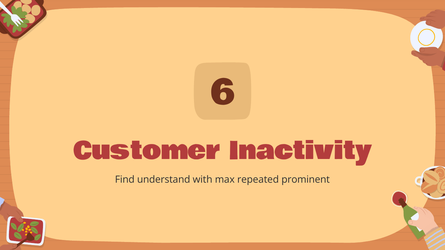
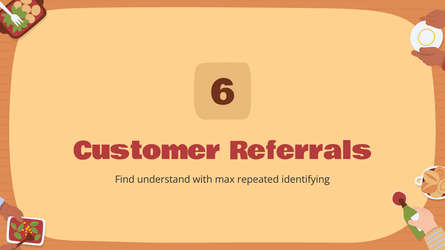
Inactivity: Inactivity -> Referrals (300, 151)
prominent: prominent -> identifying (306, 180)
